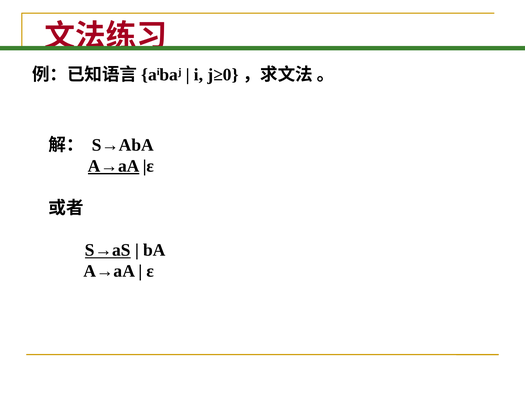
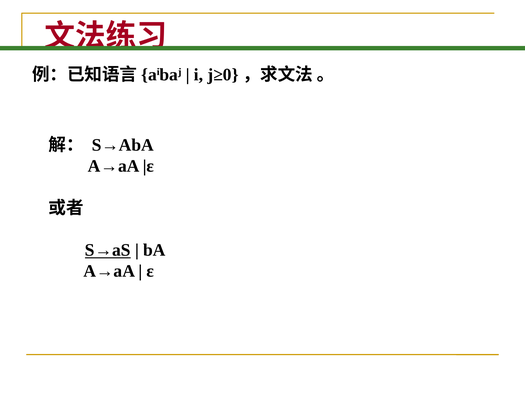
A→aA underline: present -> none (114, 166)
